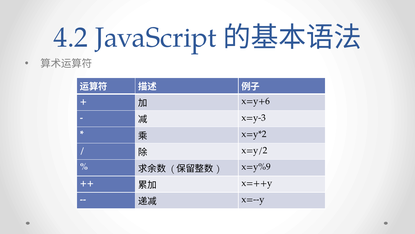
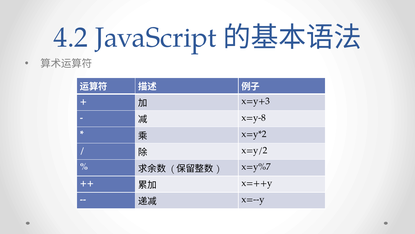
x=y+6: x=y+6 -> x=y+3 (256, 101)
x=y-3: x=y-3 -> x=y-8 (254, 117)
x=y%9: x=y%9 -> x=y%7 (256, 166)
